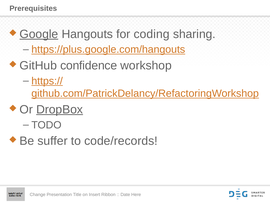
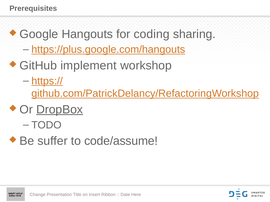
Google underline: present -> none (39, 34)
confidence: confidence -> implement (89, 66)
code/records: code/records -> code/assume (121, 141)
